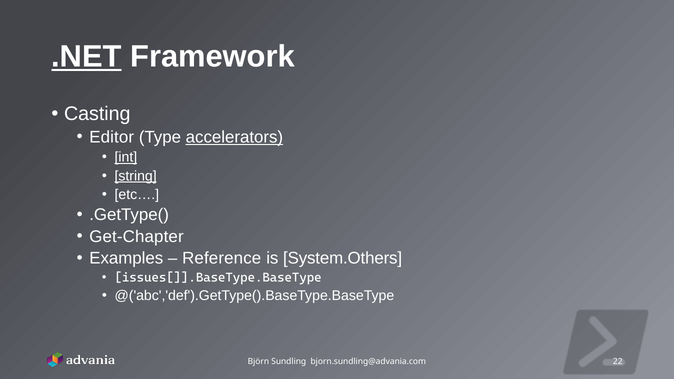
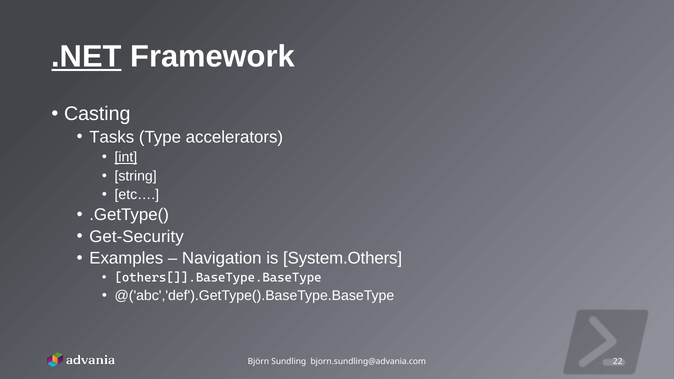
Editor: Editor -> Tasks (112, 137)
accelerators underline: present -> none (234, 137)
string underline: present -> none (136, 176)
Get-Chapter: Get-Chapter -> Get-Security (137, 237)
Reference: Reference -> Navigation (222, 258)
issues[]].BaseType.BaseType: issues[]].BaseType.BaseType -> others[]].BaseType.BaseType (218, 278)
